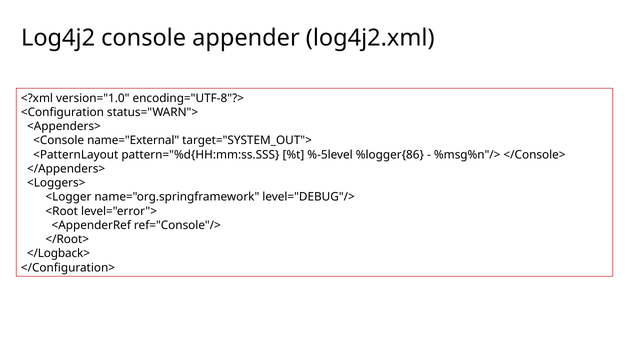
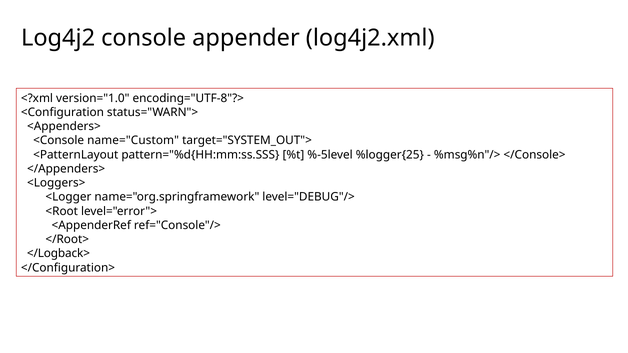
name="External: name="External -> name="Custom (133, 141)
%logger{86: %logger{86 -> %logger{25 (390, 155)
